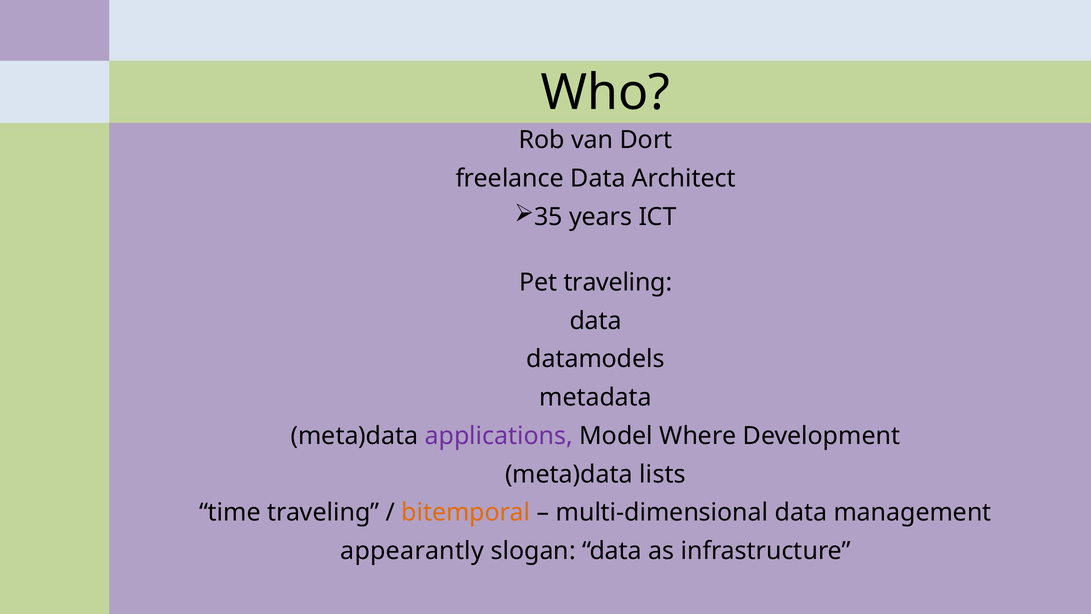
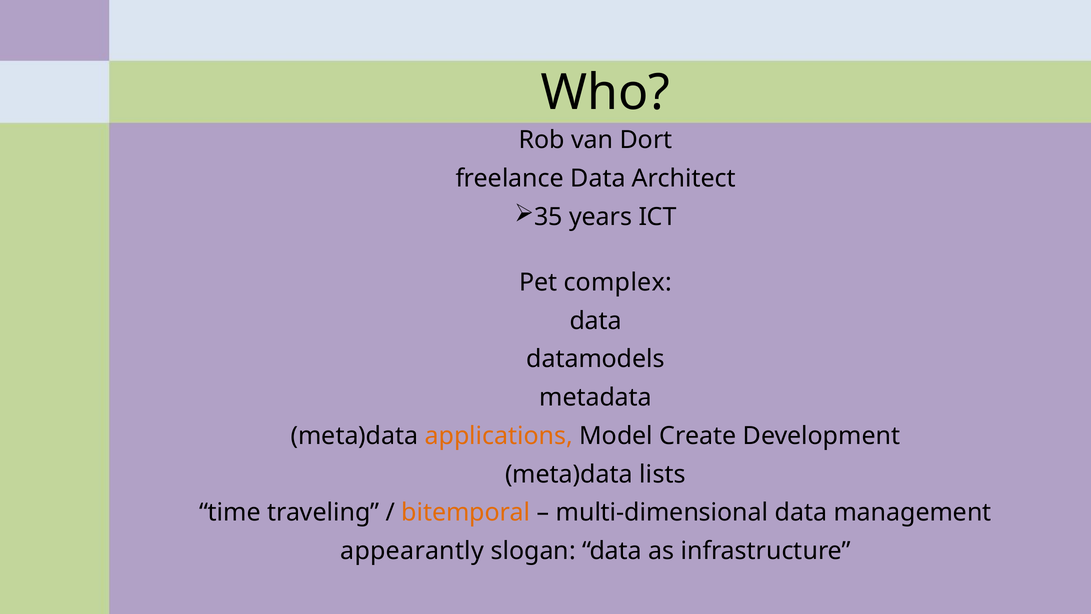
Pet traveling: traveling -> complex (618, 282)
applications colour: purple -> orange (499, 436)
Where: Where -> Create (698, 436)
